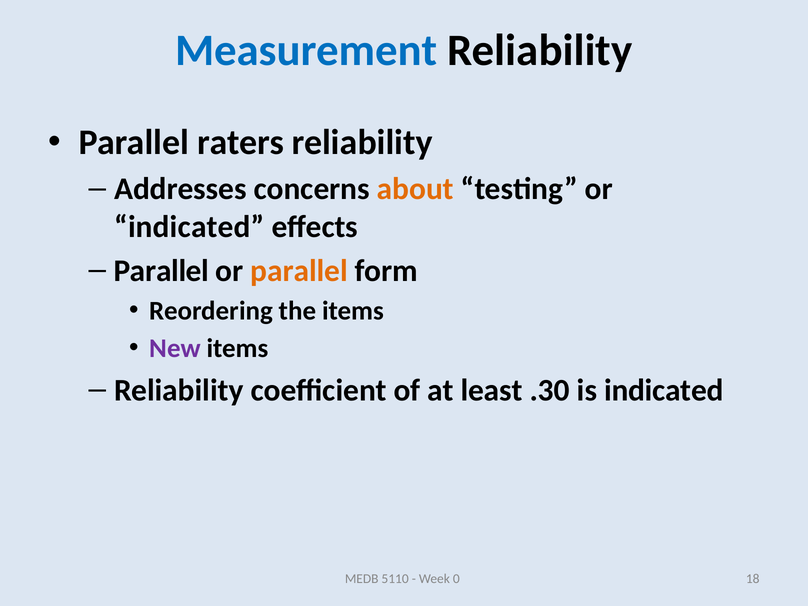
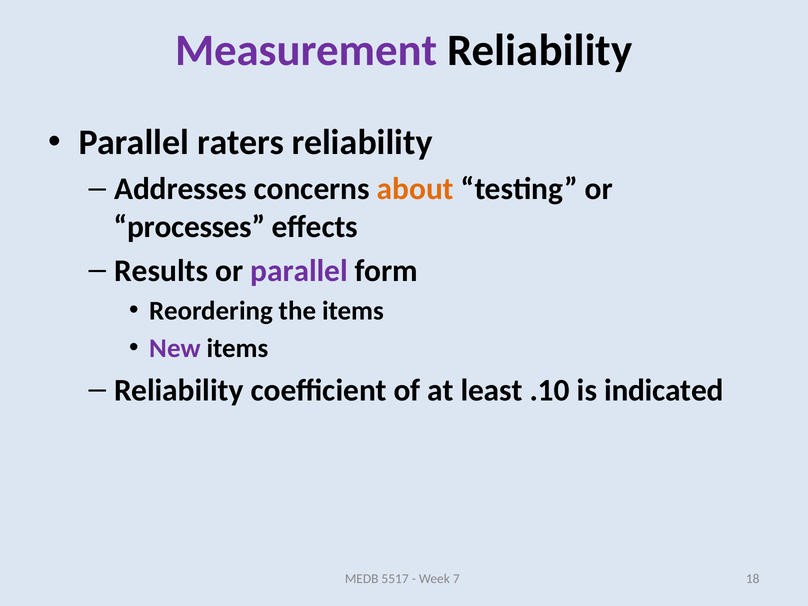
Measurement colour: blue -> purple (306, 50)
indicated: indicated -> processes (190, 227)
Parallel: Parallel -> Results (161, 271)
parallel colour: orange -> purple (299, 271)
.30: .30 -> .10 (550, 390)
5110: 5110 -> 5517 (395, 579)
0: 0 -> 7 (456, 579)
